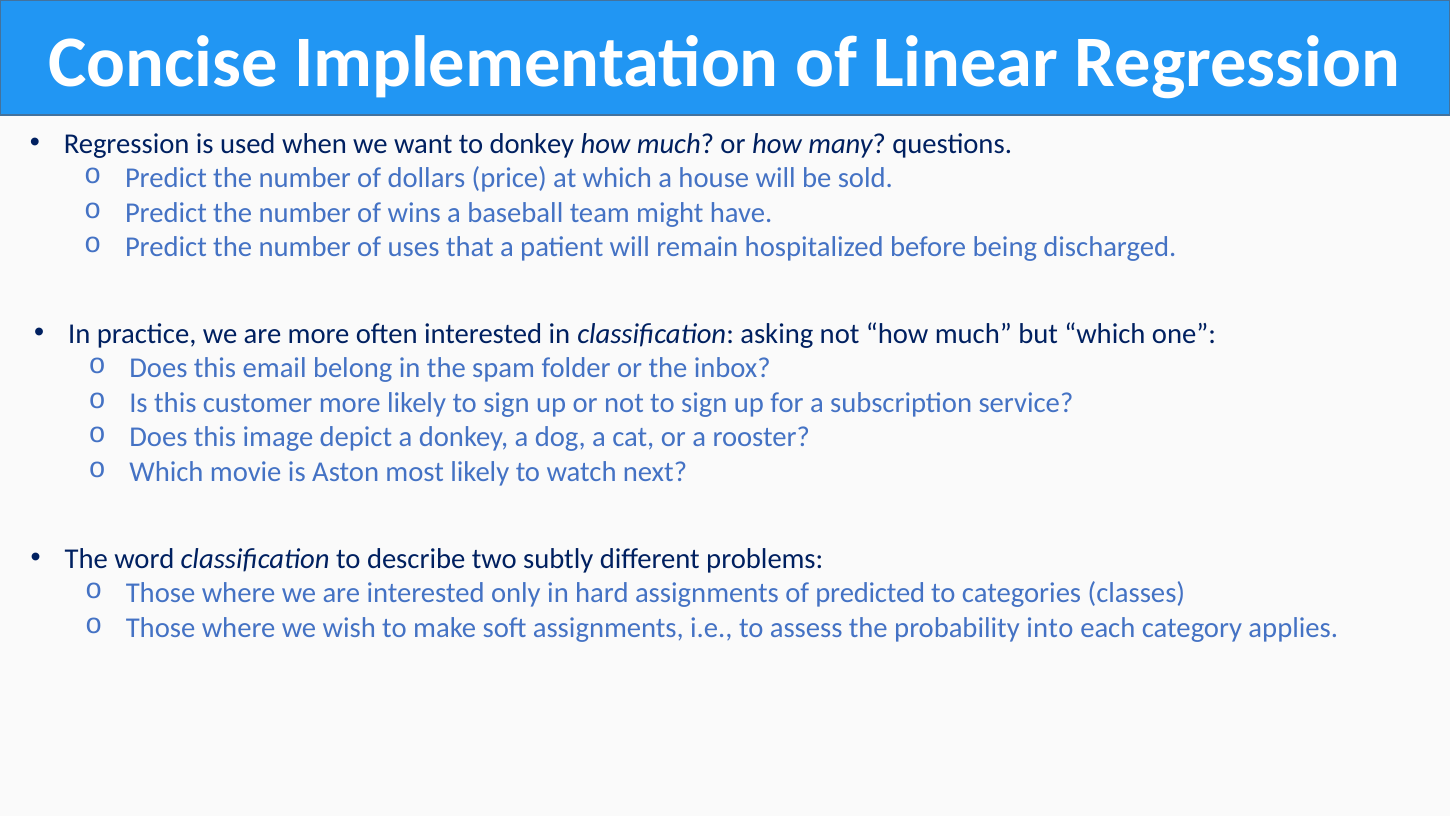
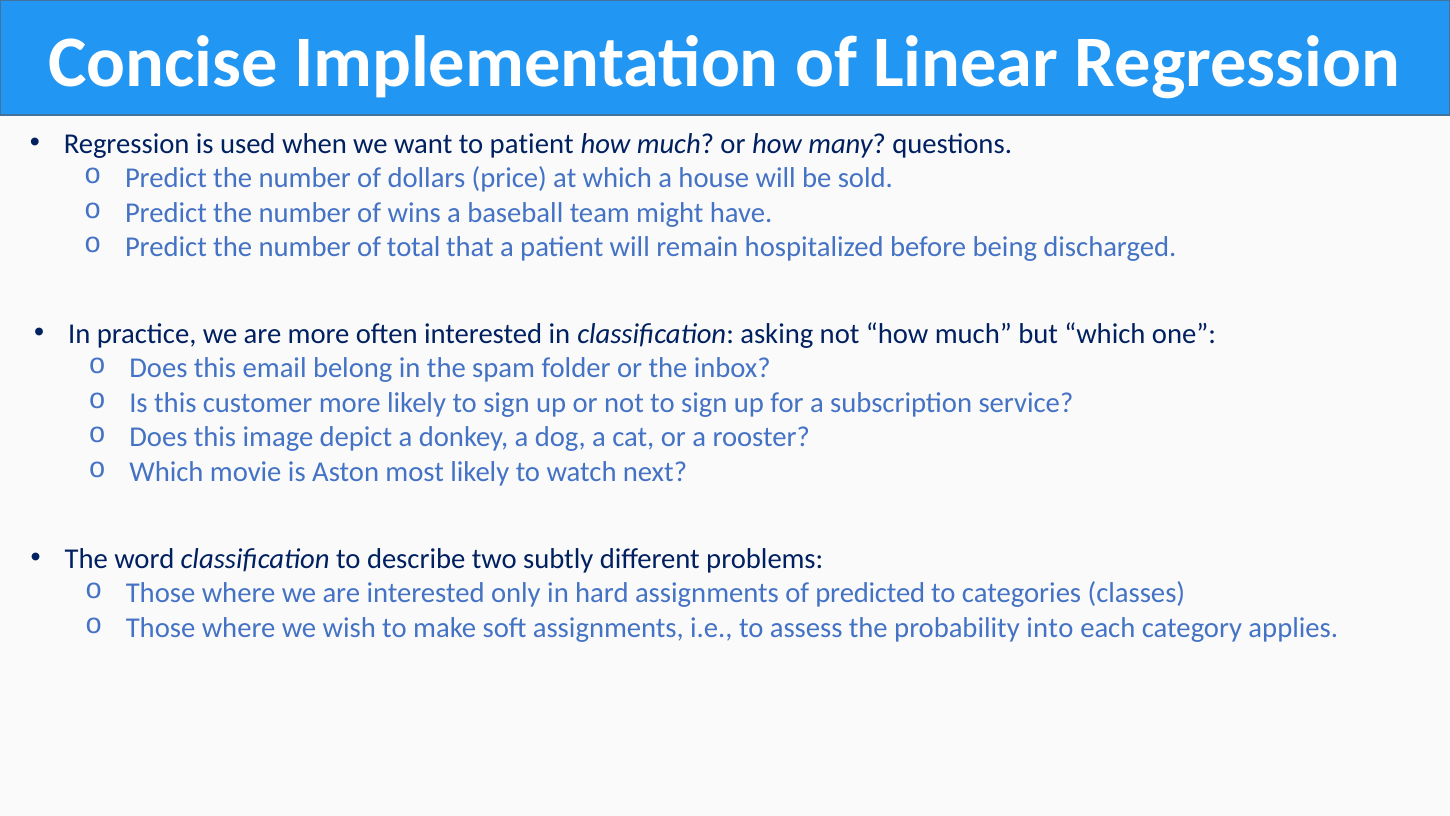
to donkey: donkey -> patient (532, 144)
uses: uses -> total (414, 247)
